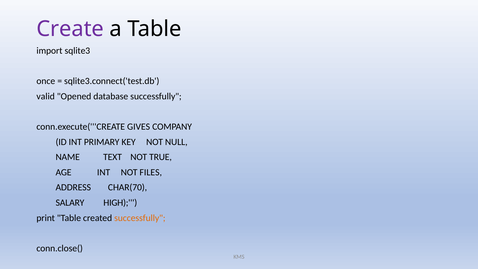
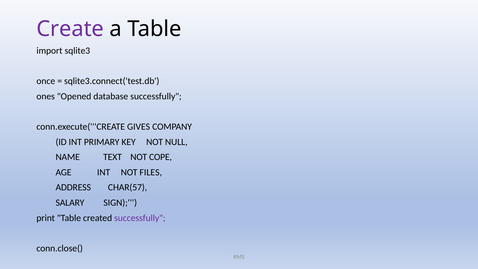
valid: valid -> ones (46, 96)
TRUE: TRUE -> COPE (161, 157)
CHAR(70: CHAR(70 -> CHAR(57 (128, 187)
HIGH: HIGH -> SIGN (120, 203)
successfully colour: orange -> purple (140, 218)
